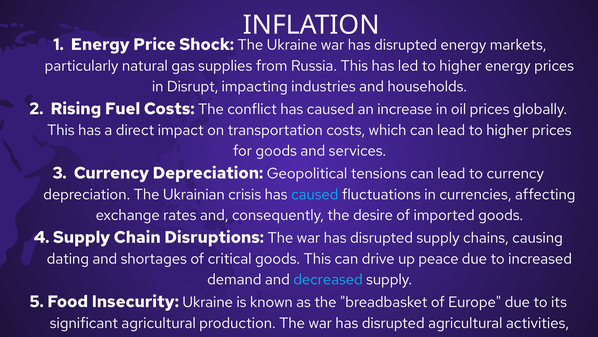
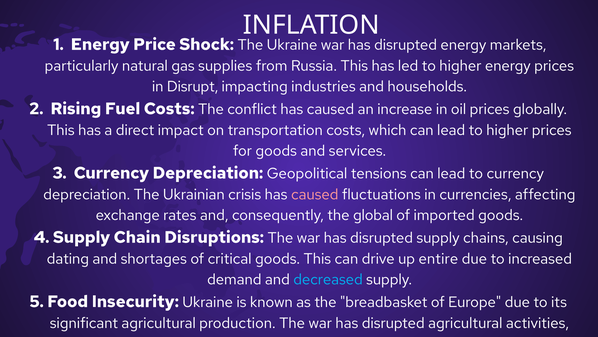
caused colour: light blue -> pink (315, 194)
desire: desire -> global (373, 215)
peace: peace -> entire (438, 258)
